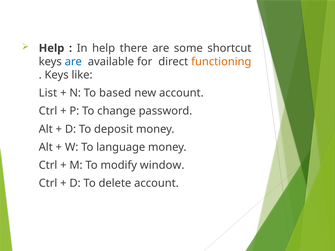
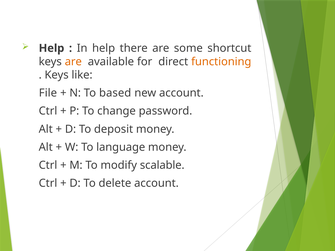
are colour: blue -> orange (73, 62)
List: List -> File (48, 93)
window: window -> scalable (162, 165)
